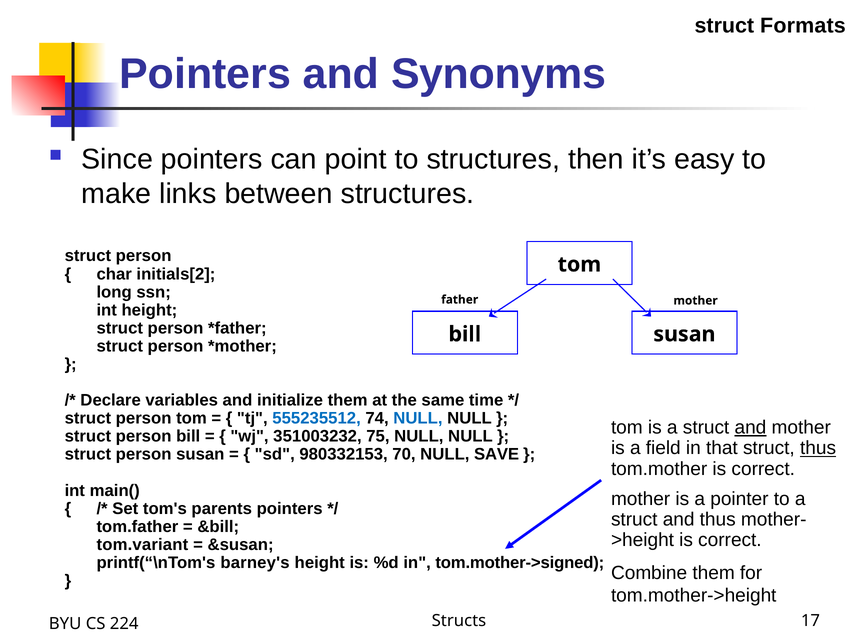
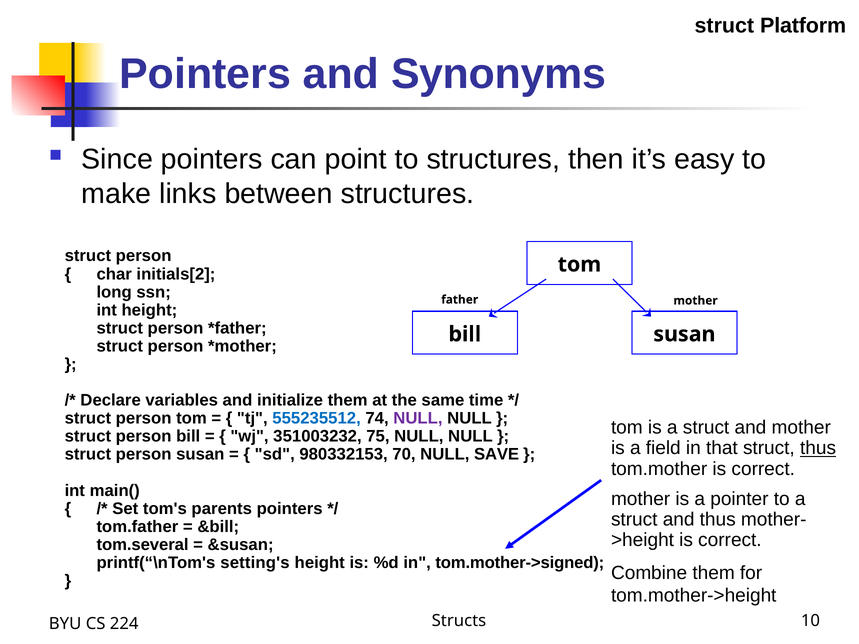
Formats: Formats -> Platform (803, 26)
NULL colour: blue -> purple (418, 419)
and underline: present -> none (750, 428)
tom.variant: tom.variant -> tom.several (143, 545)
barney's: barney's -> setting's (255, 563)
17: 17 -> 10 (810, 621)
